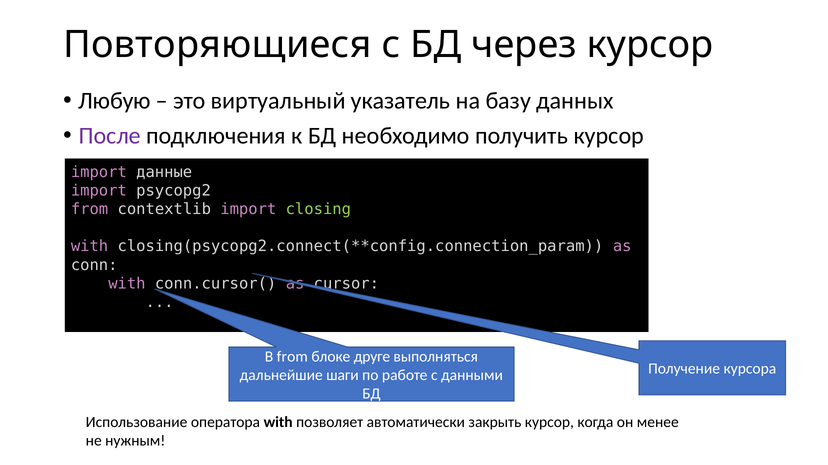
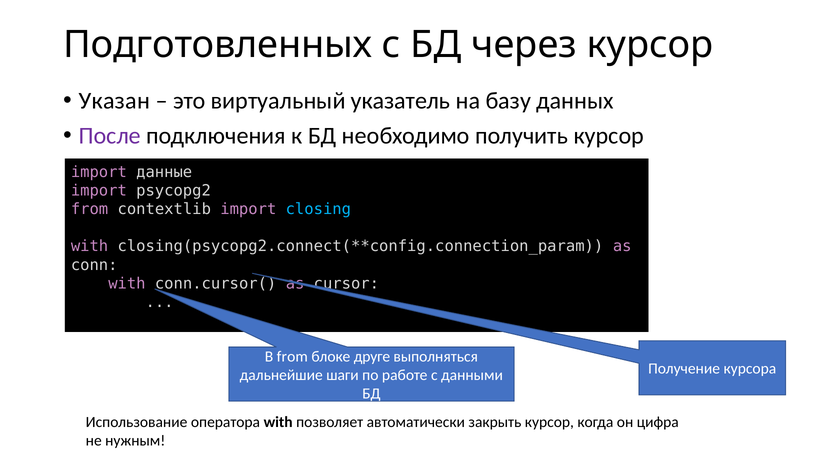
Повторяющиеся: Повторяющиеся -> Подготовленных (218, 45)
Любую: Любую -> Указан (114, 101)
closing colour: light green -> light blue (318, 209)
менее: менее -> цифра (658, 423)
